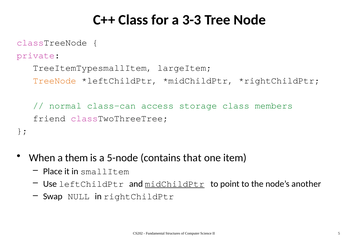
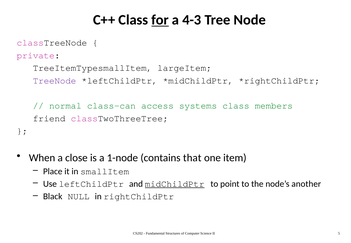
for underline: none -> present (160, 20)
3-3: 3-3 -> 4-3 (192, 20)
TreeNode colour: orange -> purple (55, 81)
storage: storage -> systems (198, 106)
them: them -> close (76, 158)
5-node: 5-node -> 1-node (122, 158)
Swap: Swap -> Black (53, 197)
